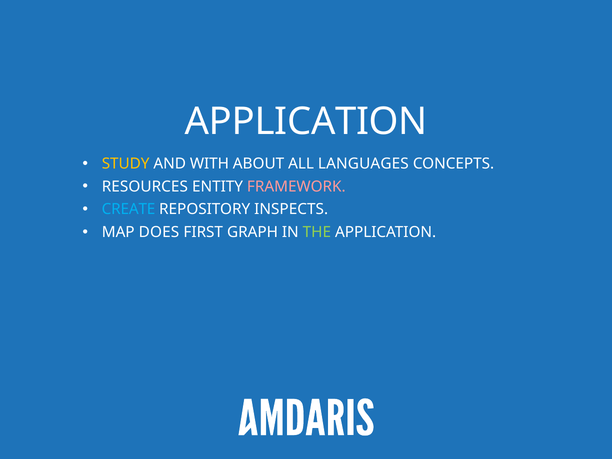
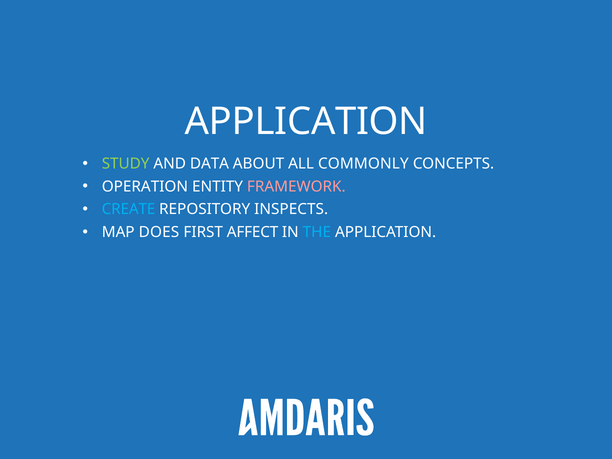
STUDY colour: yellow -> light green (126, 164)
WITH: WITH -> DATA (209, 164)
LANGUAGES: LANGUAGES -> COMMONLY (363, 164)
RESOURCES: RESOURCES -> OPERATION (145, 186)
GRAPH: GRAPH -> AFFECT (253, 232)
THE colour: light green -> light blue (317, 232)
